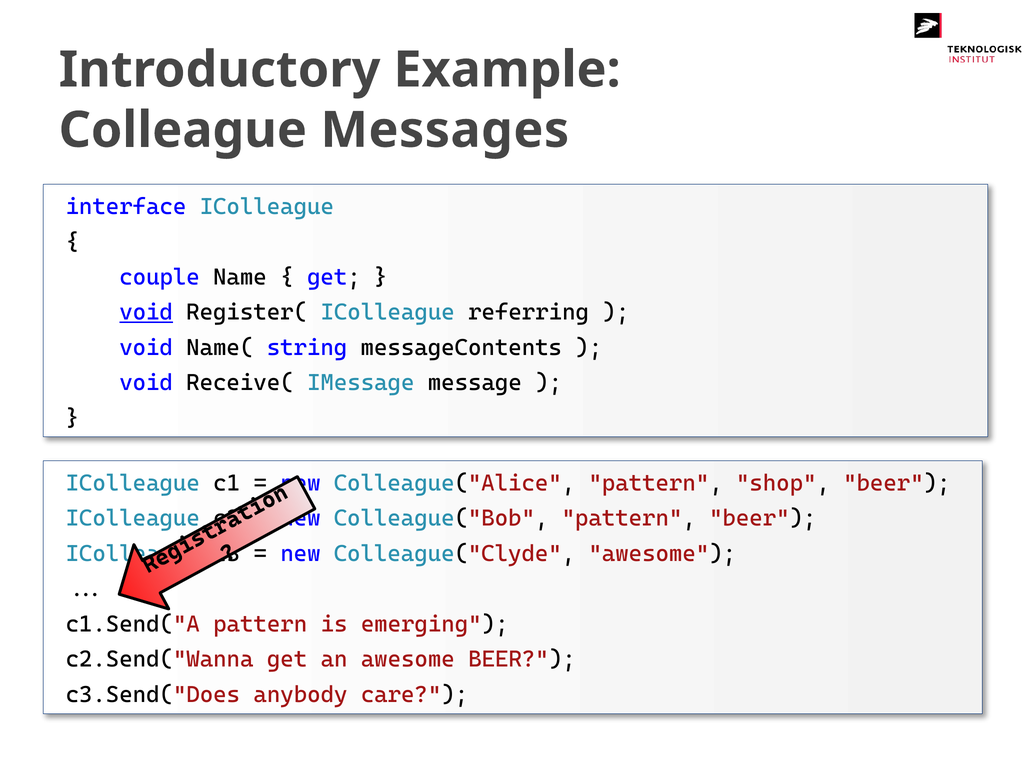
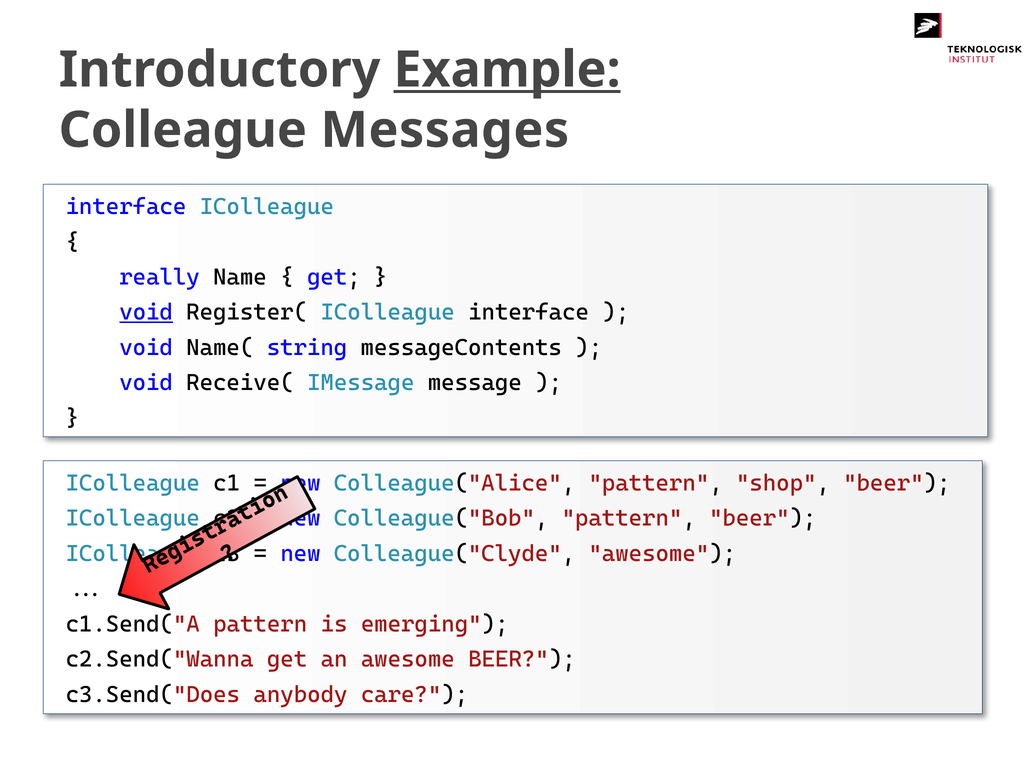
Example underline: none -> present (507, 70)
couple: couple -> really (160, 277)
IColleague referring: referring -> interface (529, 312)
